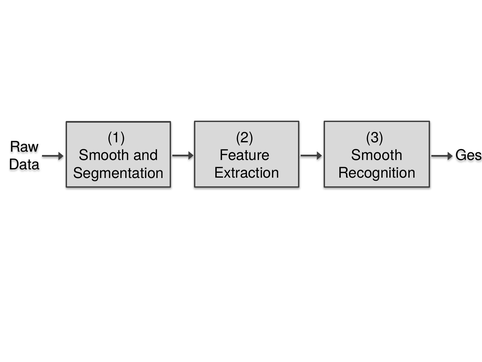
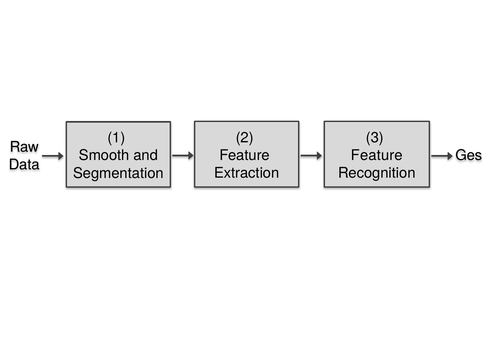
Smooth: Smooth -> Feature (377, 155)
